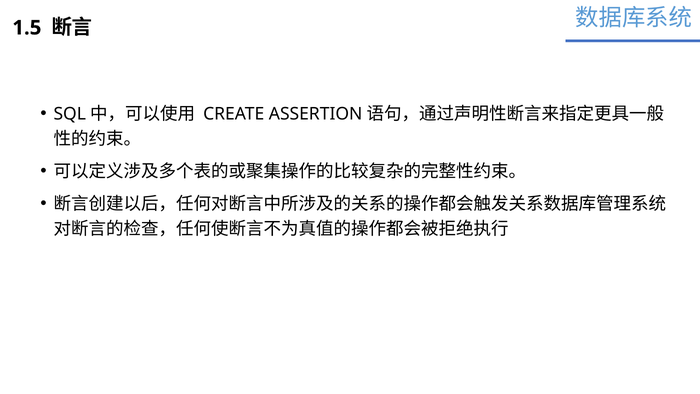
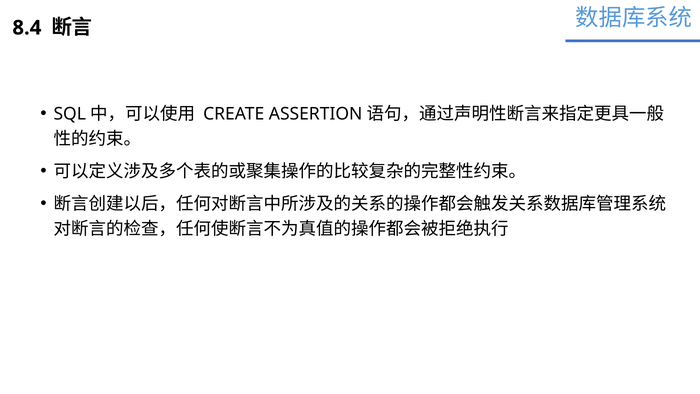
1.5: 1.5 -> 8.4 (27, 28)
